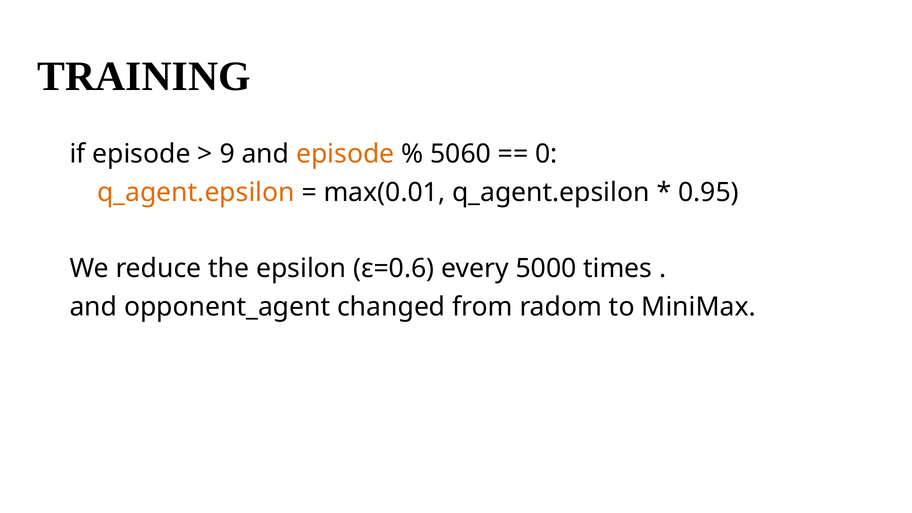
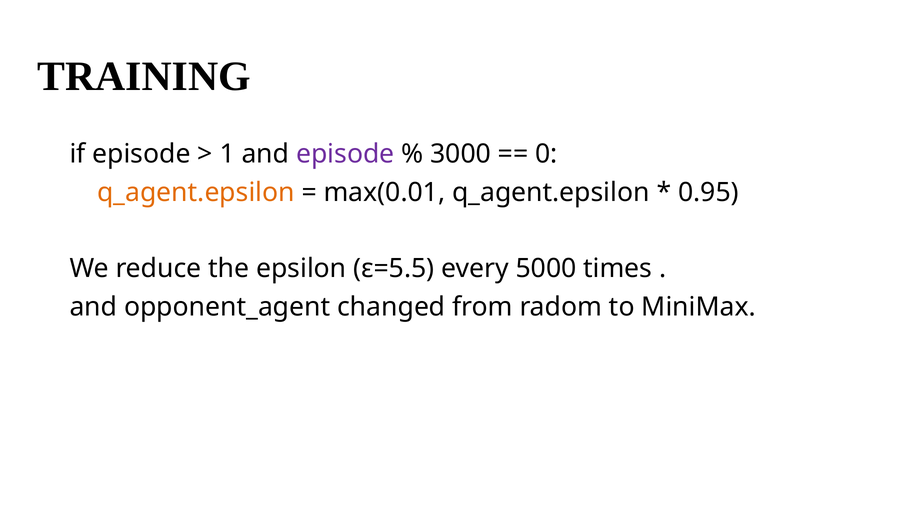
9: 9 -> 1 (227, 154)
episode colour: orange -> purple (345, 154)
5060: 5060 -> 3000 (461, 154)
ε=0.6: ε=0.6 -> ε=5.5 (394, 269)
